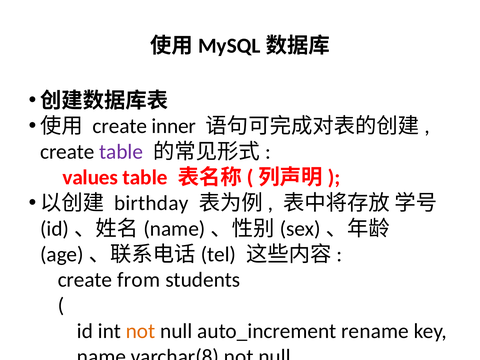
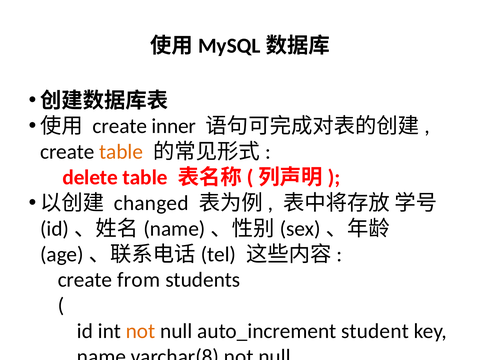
table colour: purple -> orange (121, 152)
values: values -> delete (90, 177)
birthday: birthday -> changed (151, 203)
rename: rename -> student (375, 331)
